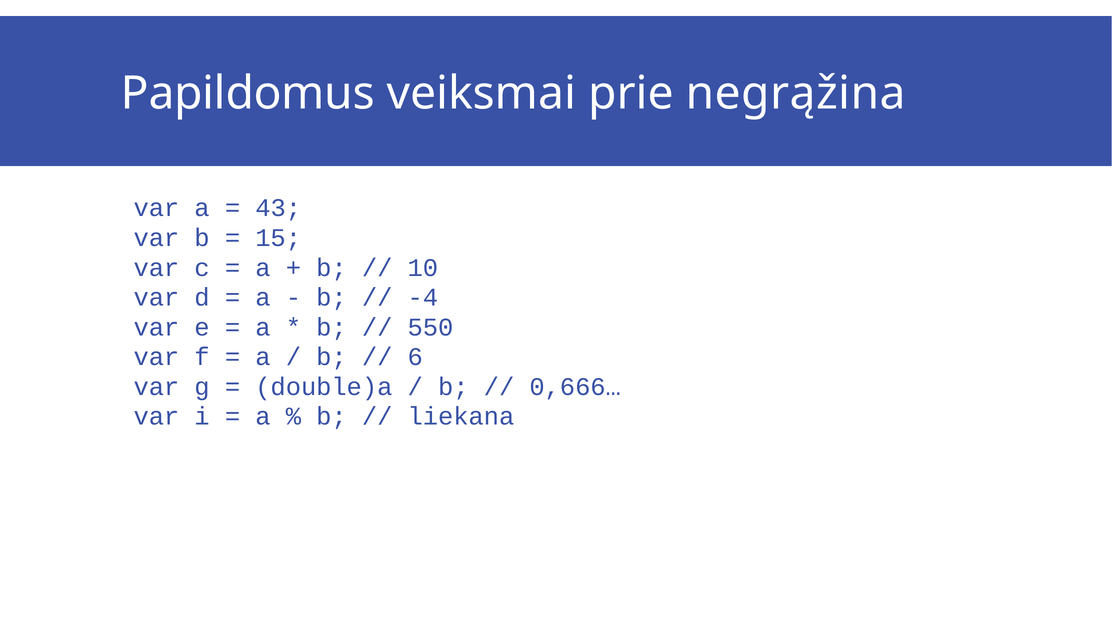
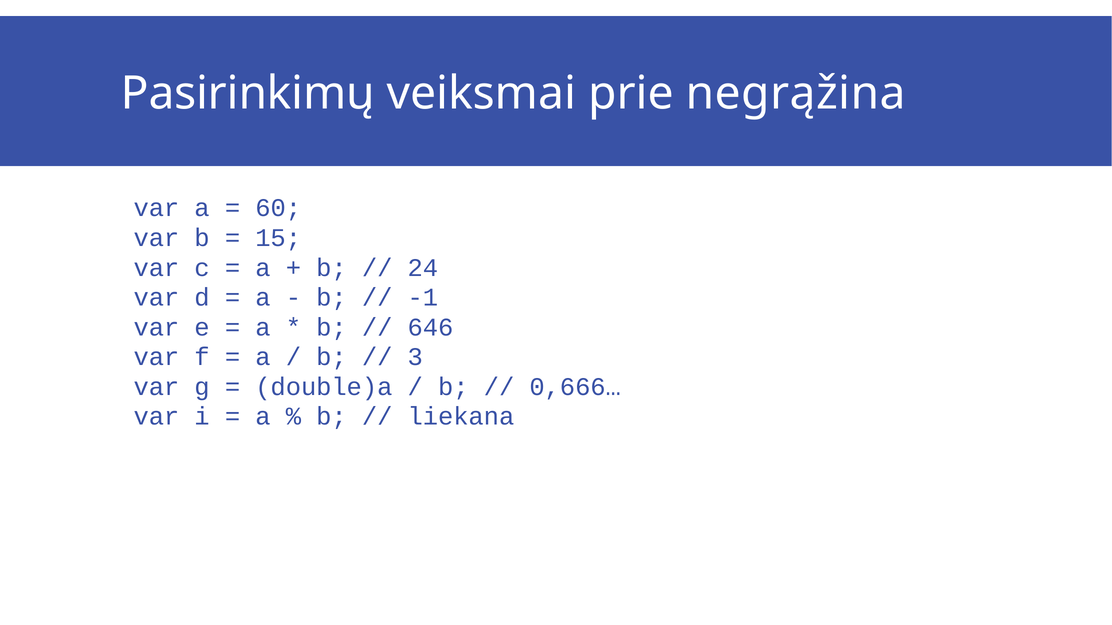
Papildomus: Papildomus -> Pasirinkimų (248, 94)
43: 43 -> 60 (278, 208)
10: 10 -> 24 (423, 268)
-4: -4 -> -1 (423, 298)
550: 550 -> 646 (430, 327)
6: 6 -> 3 (415, 357)
